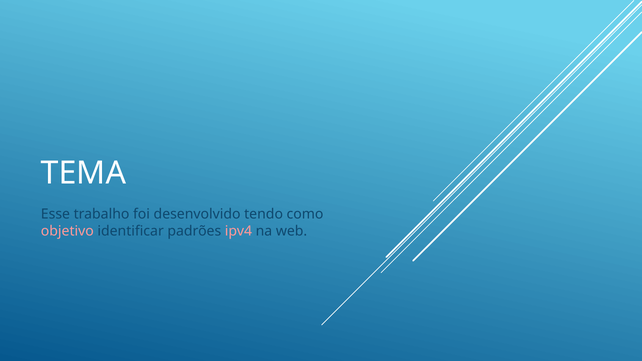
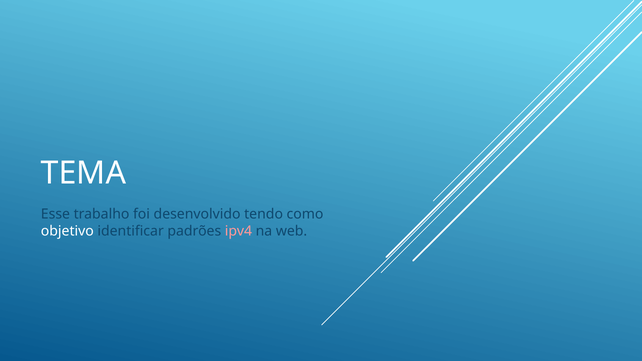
objetivo colour: pink -> white (67, 231)
